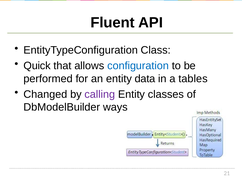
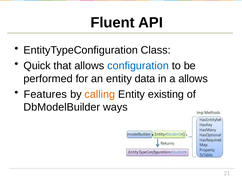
a tables: tables -> allows (193, 78)
Changed: Changed -> Features (45, 94)
calling colour: purple -> orange (100, 94)
classes: classes -> existing (166, 94)
